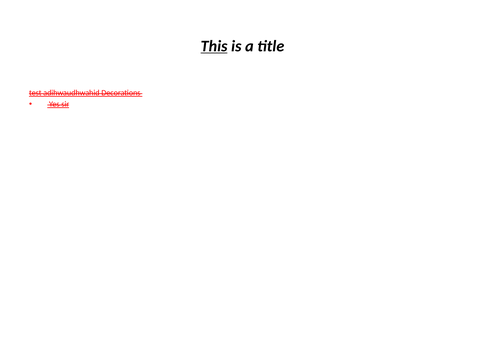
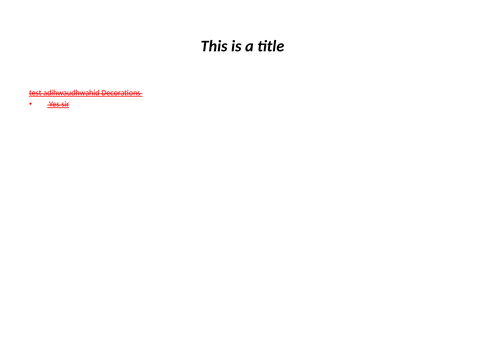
This underline: present -> none (214, 46)
